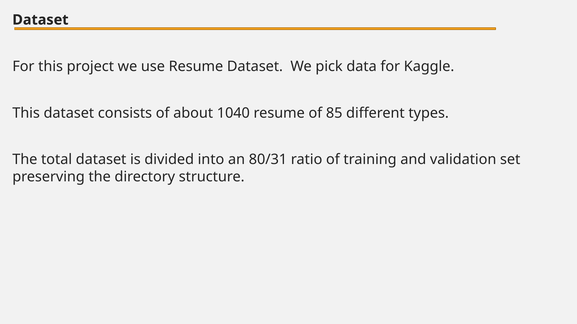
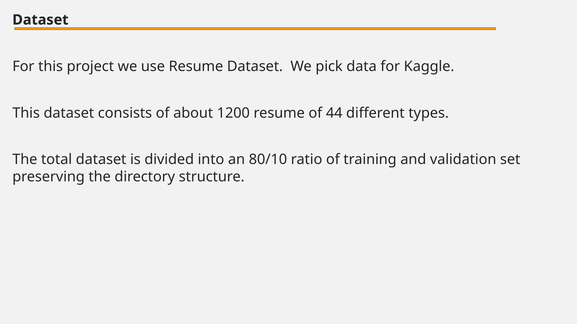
1040: 1040 -> 1200 (233, 113)
85: 85 -> 44 (334, 113)
80/31: 80/31 -> 80/10 (268, 160)
